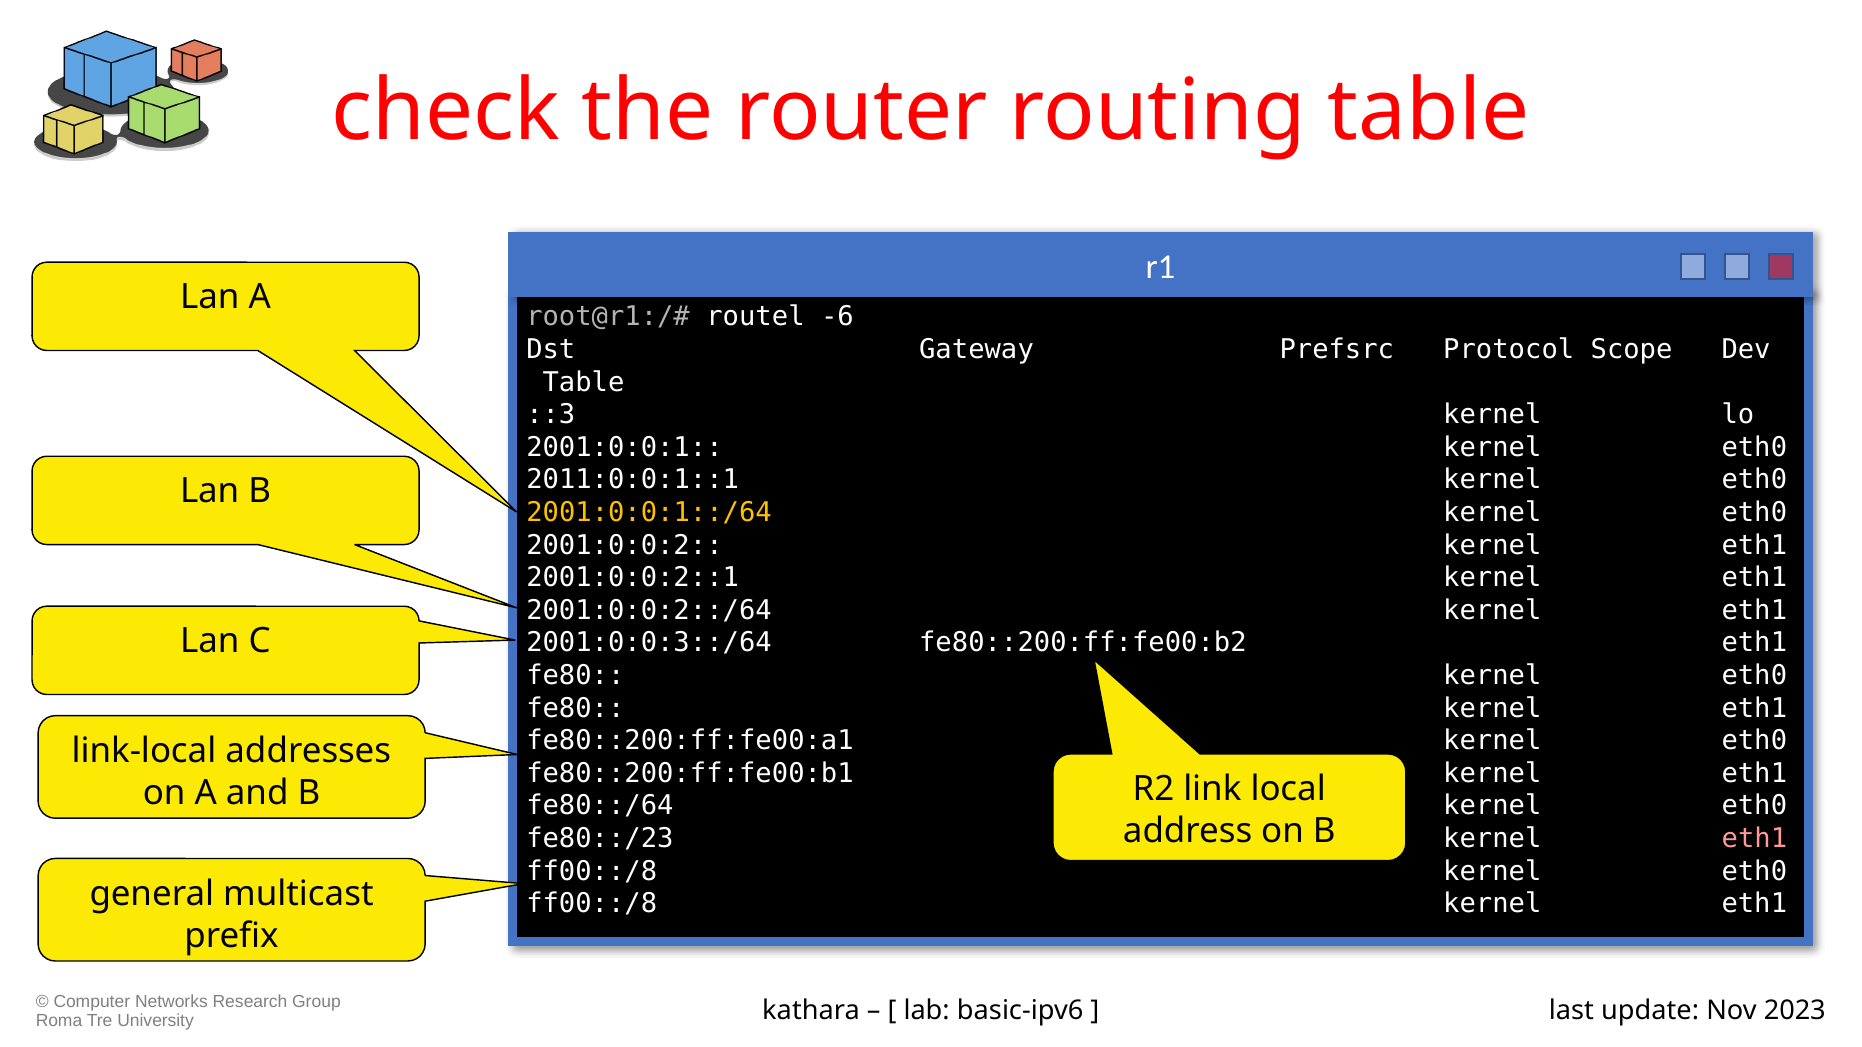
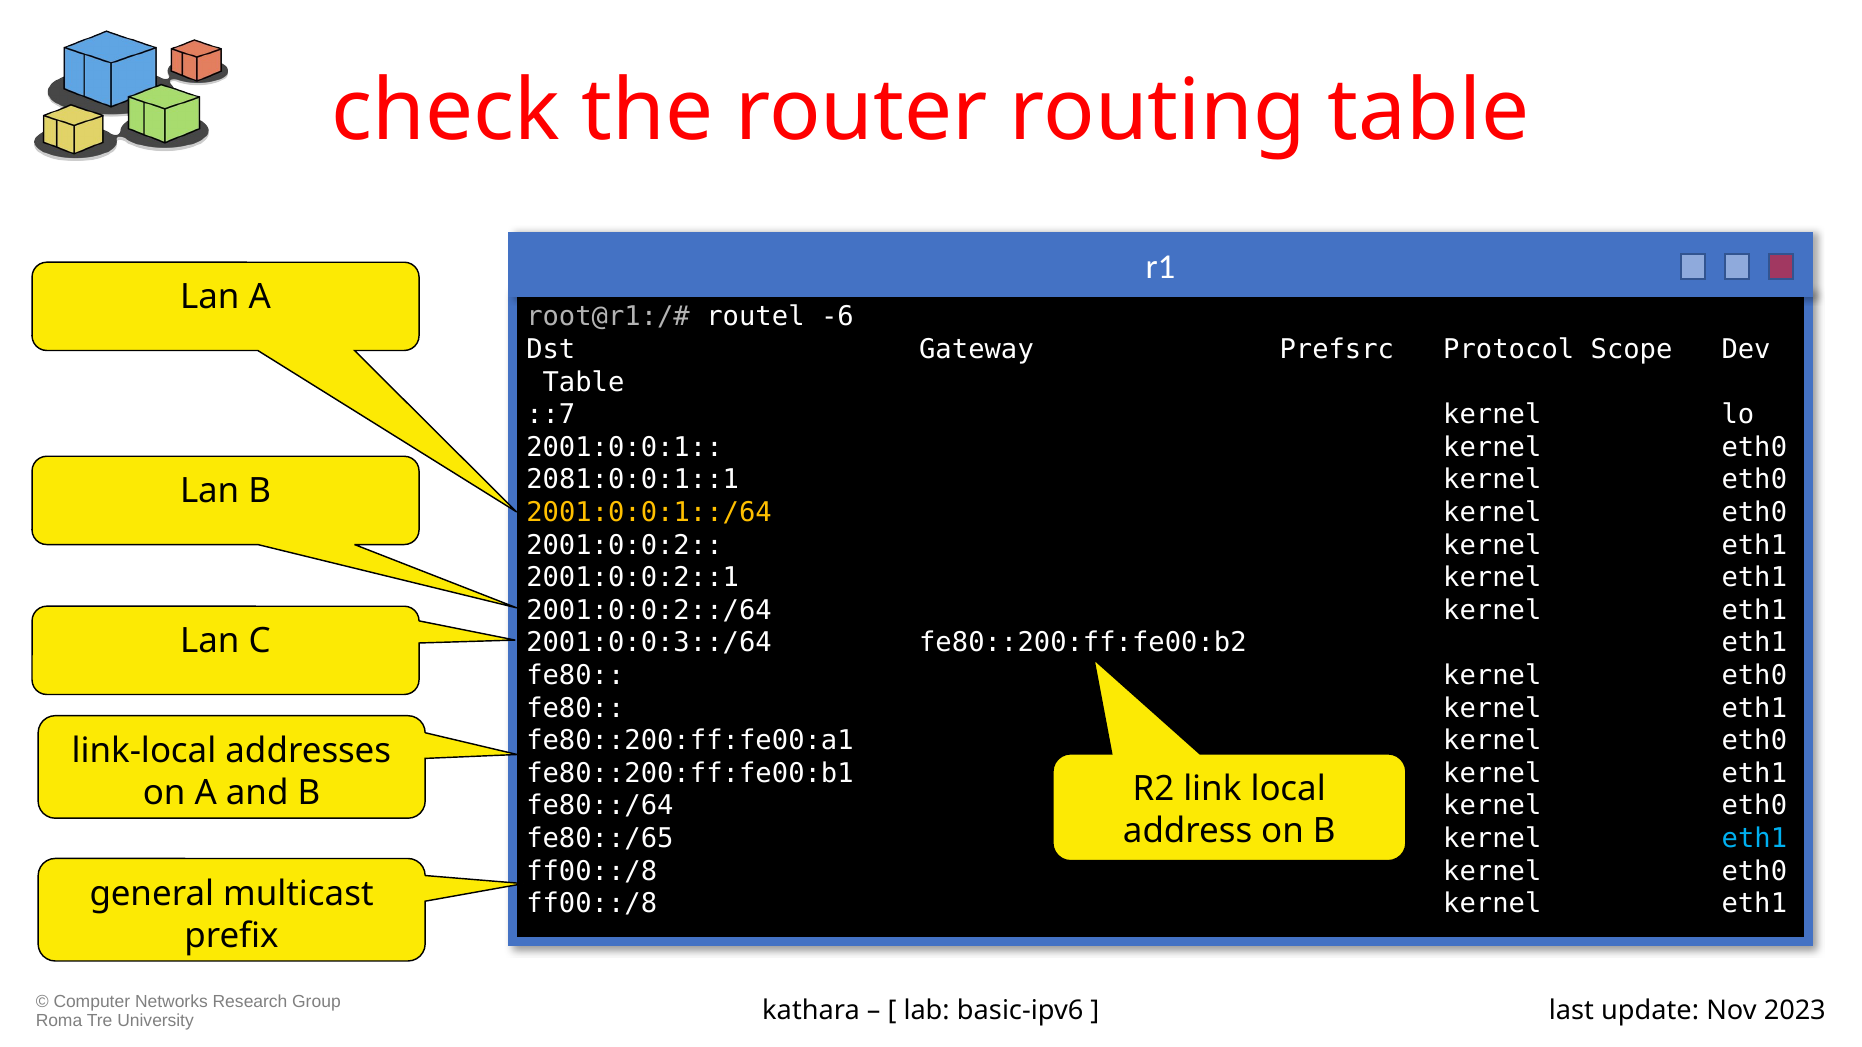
::3: ::3 -> ::7 (551, 415)
2011:0:0:1::1: 2011:0:0:1::1 -> 2081:0:0:1::1 (633, 480)
fe80::/23: fe80::/23 -> fe80::/65 (600, 839)
eth1 colour: pink -> light blue (1754, 839)
